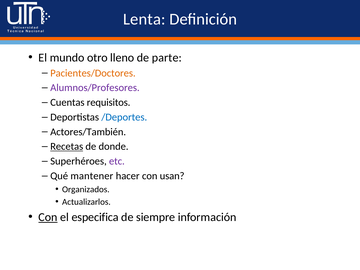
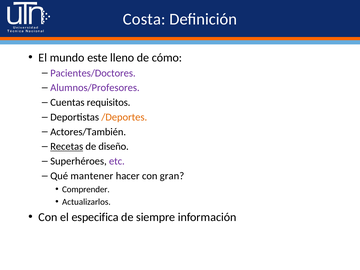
Lenta: Lenta -> Costa (144, 19)
otro: otro -> este (97, 58)
parte: parte -> cómo (167, 58)
Pacientes/Doctores colour: orange -> purple (93, 73)
/Deportes colour: blue -> orange (124, 117)
donde: donde -> diseño (114, 147)
usan: usan -> gran (172, 176)
Organizados: Organizados -> Comprender (86, 189)
Con underline: present -> none (48, 217)
